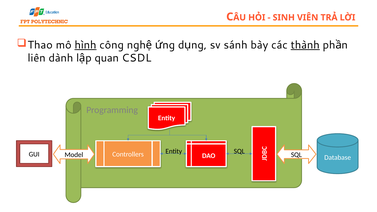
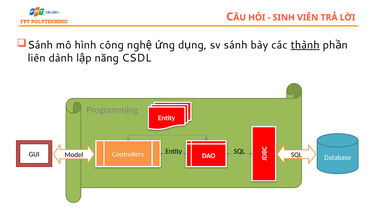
Thao: Thao -> Sánh (40, 45)
hình underline: present -> none (85, 45)
quan: quan -> năng (107, 58)
